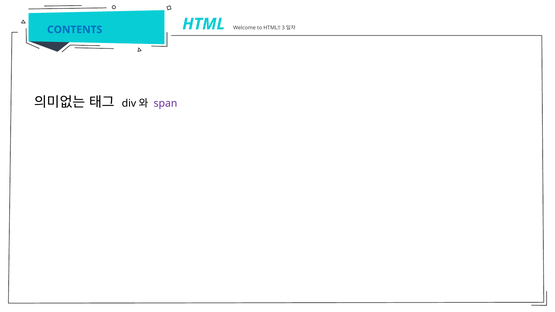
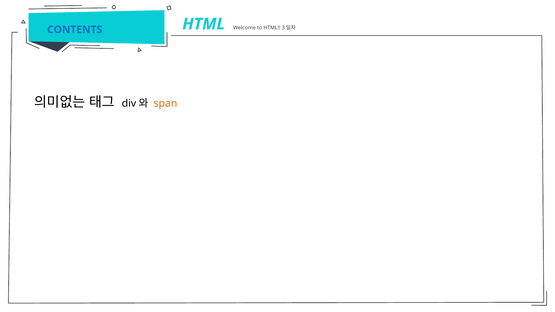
span colour: purple -> orange (165, 104)
